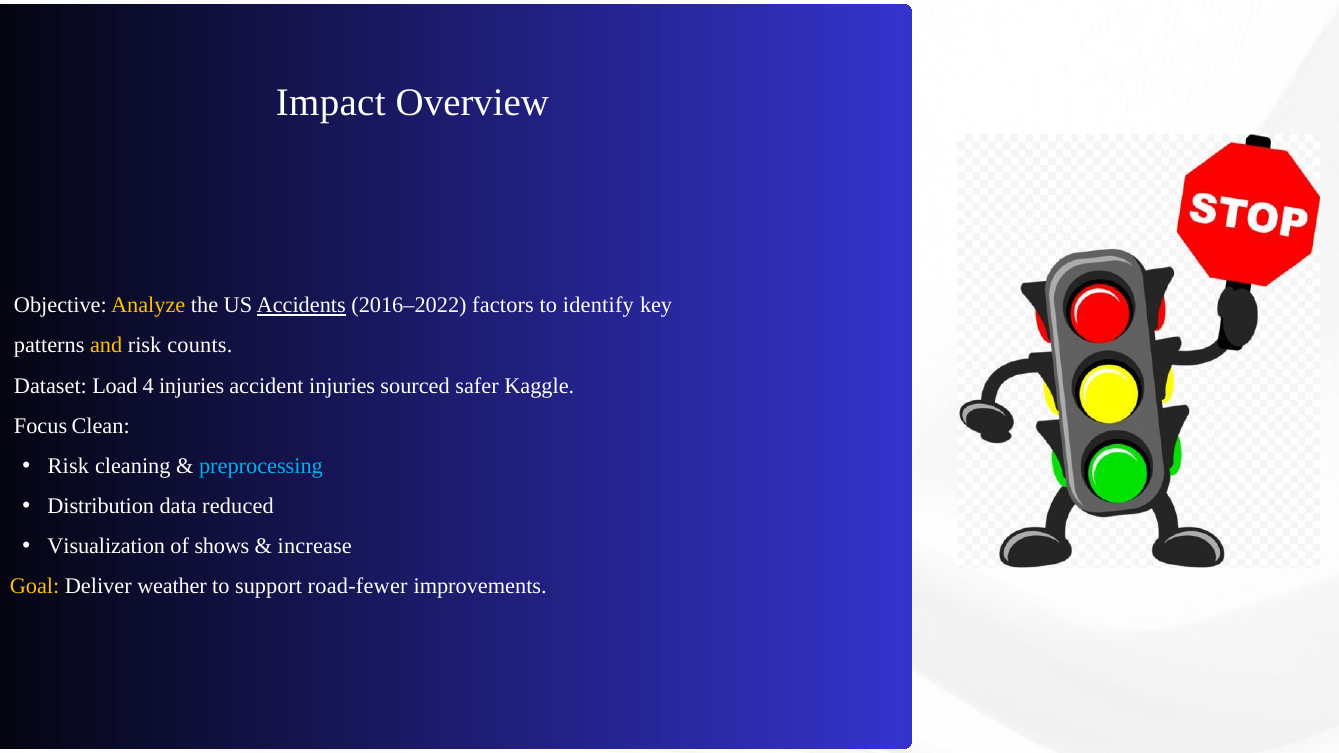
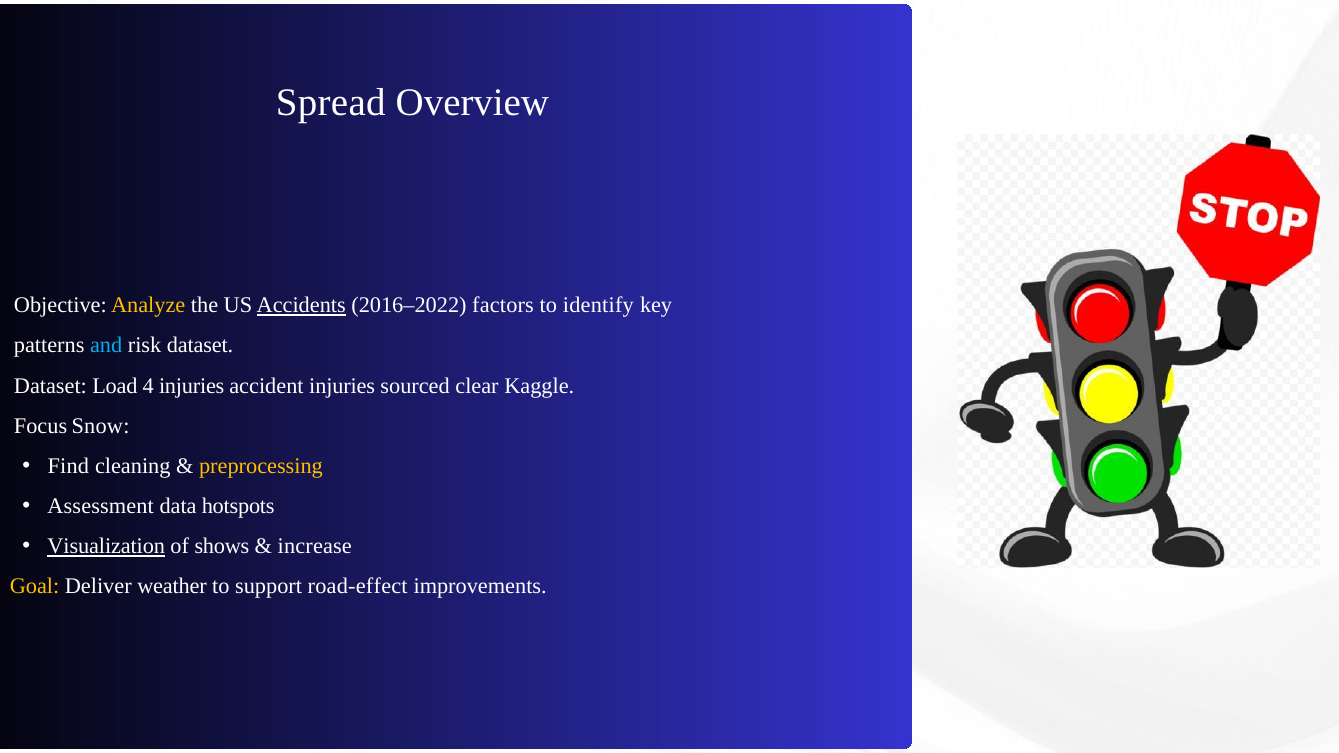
Impact: Impact -> Spread (331, 102)
and colour: yellow -> light blue (106, 346)
risk counts: counts -> dataset (200, 346)
safer: safer -> clear (477, 386)
Clean: Clean -> Snow (101, 426)
Risk: Risk -> Find (68, 466)
preprocessing colour: light blue -> yellow (261, 466)
Distribution: Distribution -> Assessment (101, 506)
reduced: reduced -> hotspots (238, 506)
Visualization underline: none -> present (106, 547)
road-fewer: road-fewer -> road-effect (358, 587)
